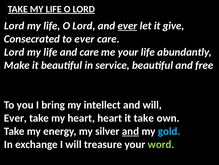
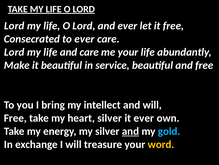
ever underline: present -> none (127, 26)
it give: give -> free (173, 26)
Ever: Ever -> Free (15, 118)
heart heart: heart -> silver (110, 118)
it take: take -> ever (144, 118)
word colour: light green -> yellow (161, 144)
